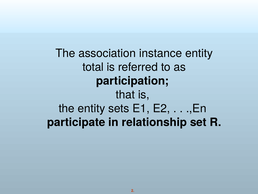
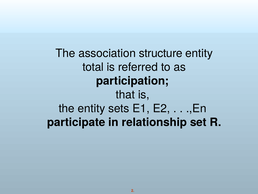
instance: instance -> structure (161, 53)
